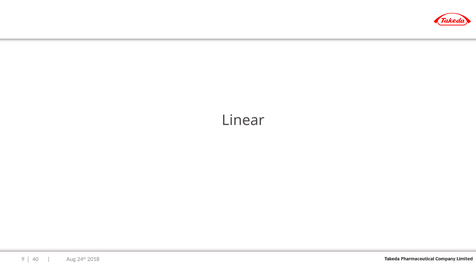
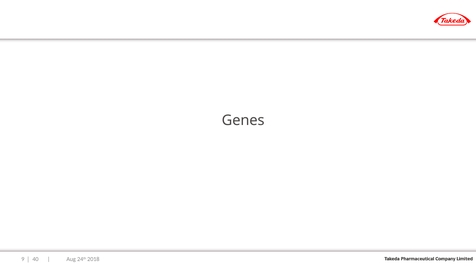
Linear: Linear -> Genes (243, 120)
